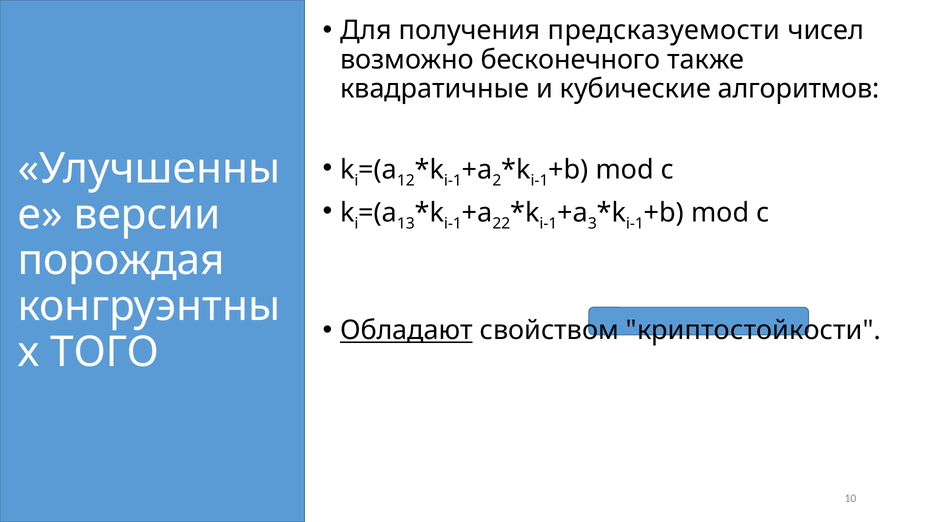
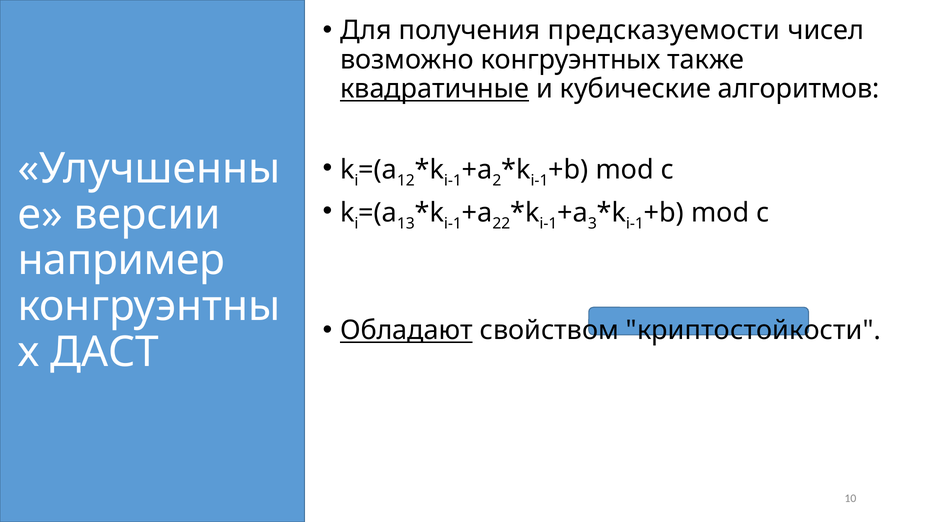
бесконечного: бесконечного -> конгруэнтных (571, 60)
квадратичные underline: none -> present (435, 89)
порождая: порождая -> например (121, 260)
ТОГО: ТОГО -> ДАСТ (105, 352)
